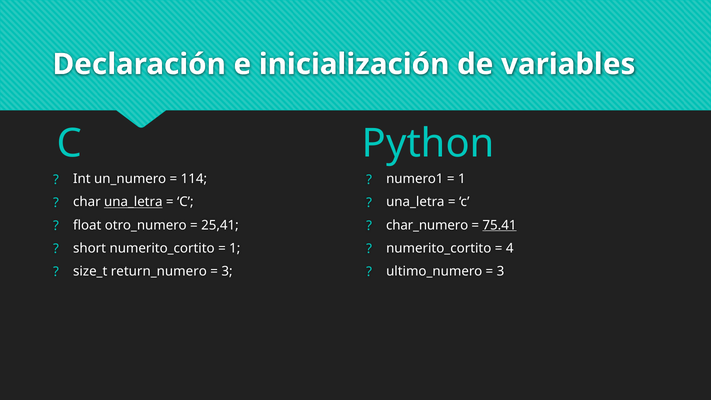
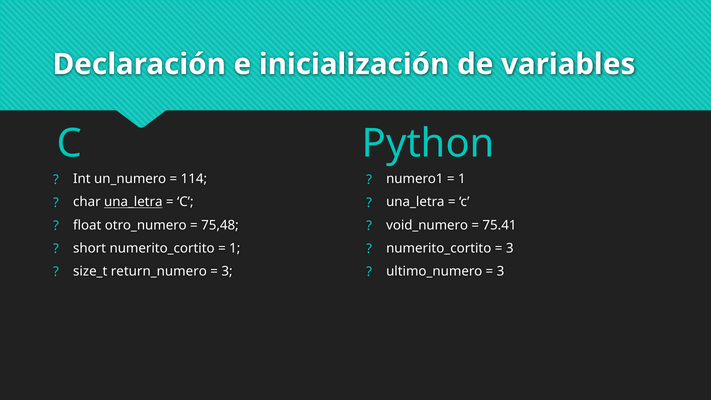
25,41: 25,41 -> 75,48 (220, 225)
char_numero: char_numero -> void_numero (427, 225)
75.41 underline: present -> none (499, 225)
4: 4 -> 3 (510, 248)
